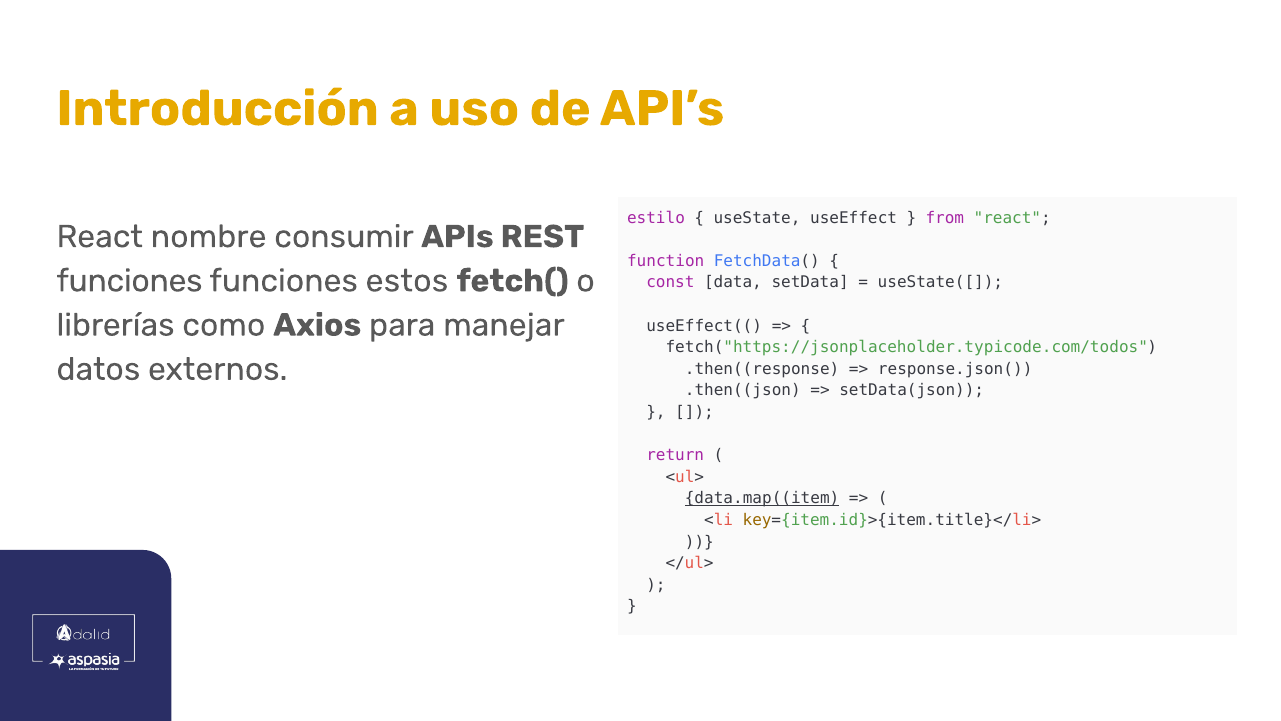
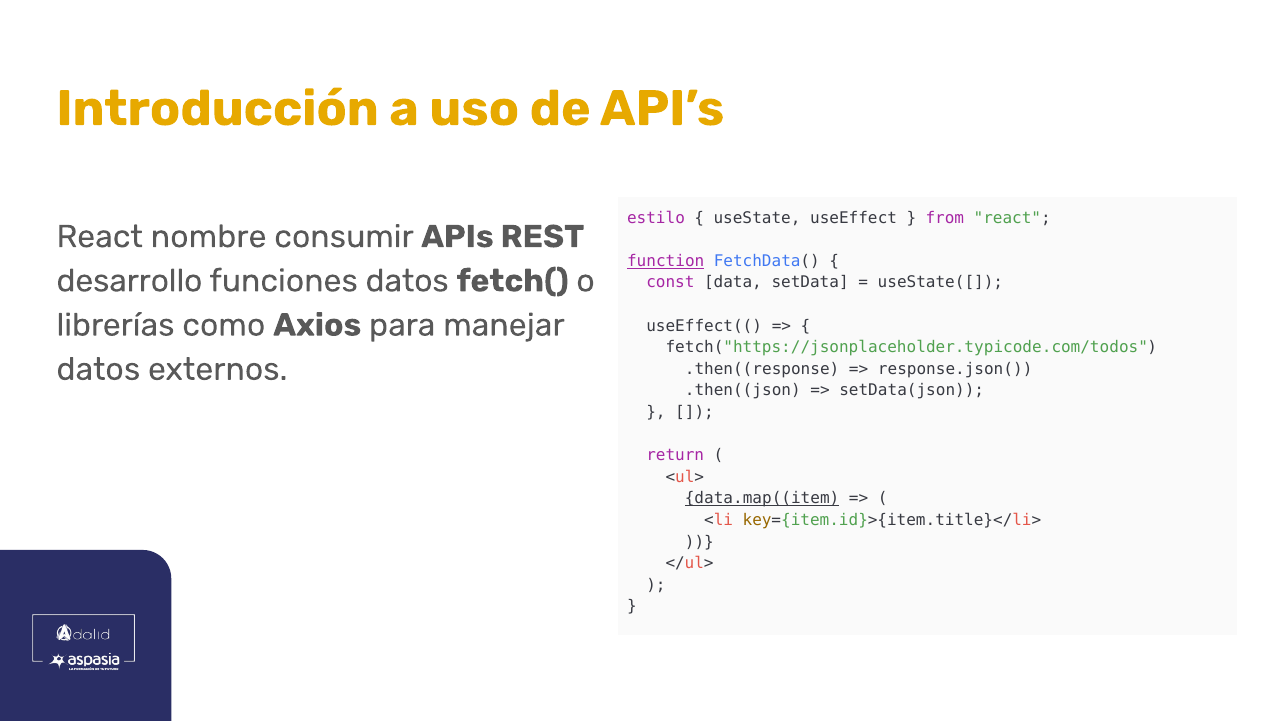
function underline: none -> present (666, 261)
funciones: funciones -> desarrollo (129, 281)
funciones estos: estos -> datos (407, 281)
